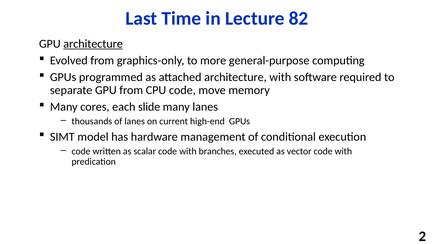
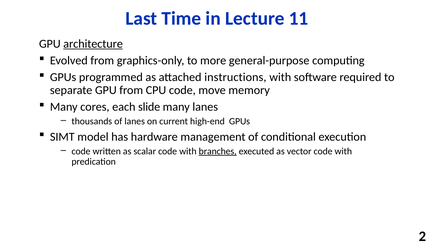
82: 82 -> 11 (299, 18)
attached architecture: architecture -> instructions (235, 77)
branches underline: none -> present (218, 151)
